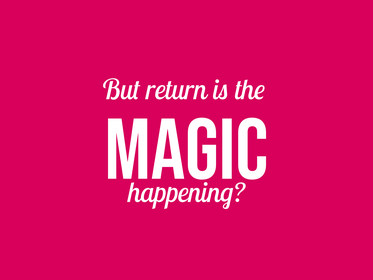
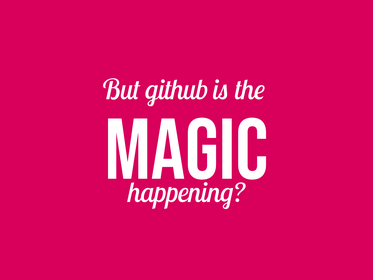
return: return -> github (177, 90)
